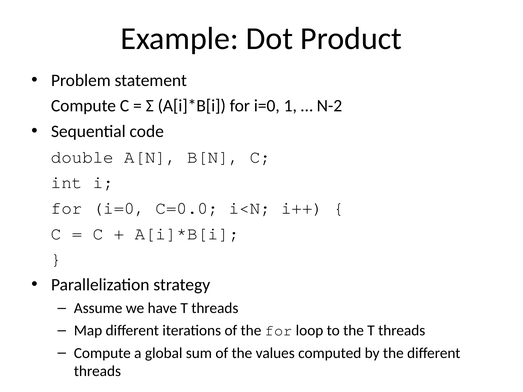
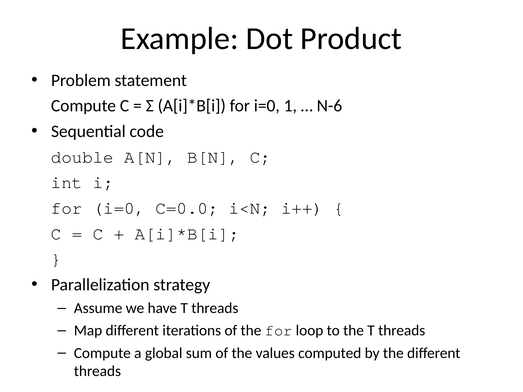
N-2: N-2 -> N-6 (329, 106)
